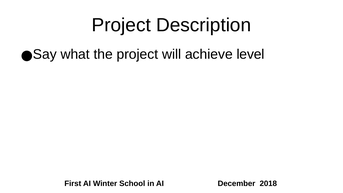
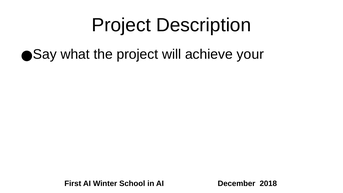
level: level -> your (250, 54)
